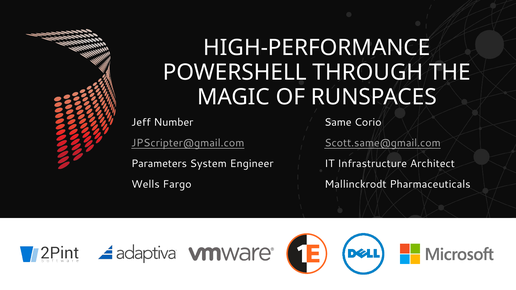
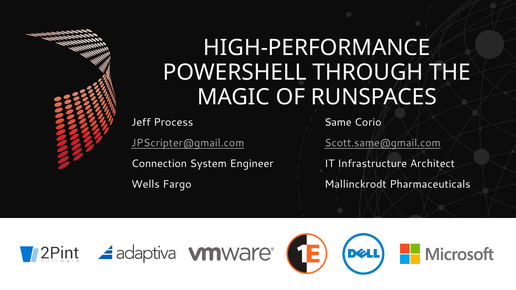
Number: Number -> Process (173, 122)
Parameters: Parameters -> Connection (159, 164)
